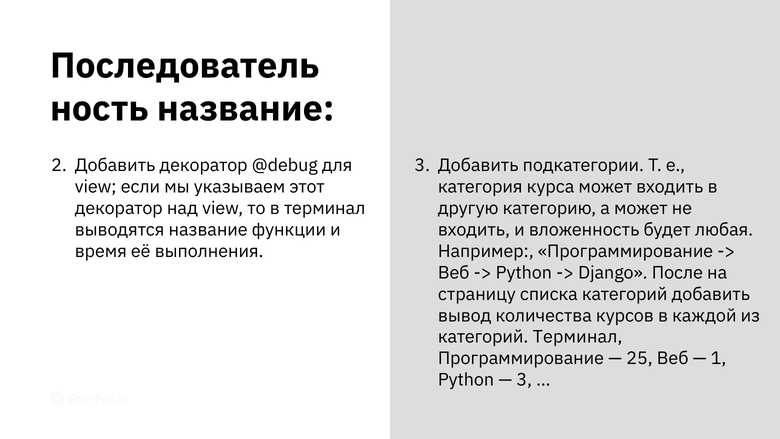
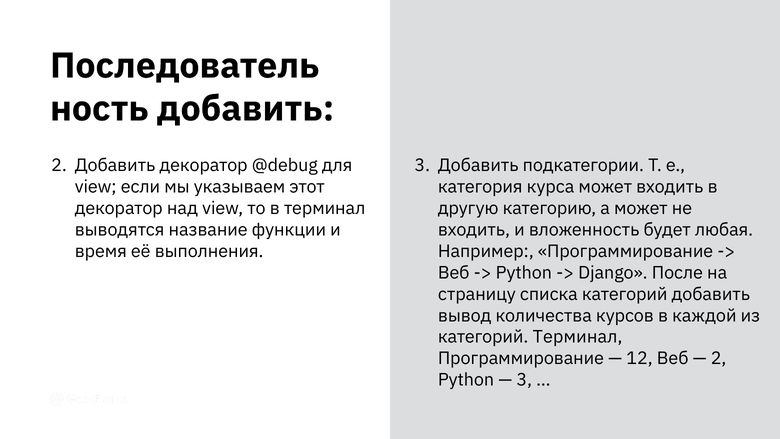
название: название -> добавить (246, 109)
25: 25 -> 12 (640, 358)
1: 1 -> 2 (719, 358)
